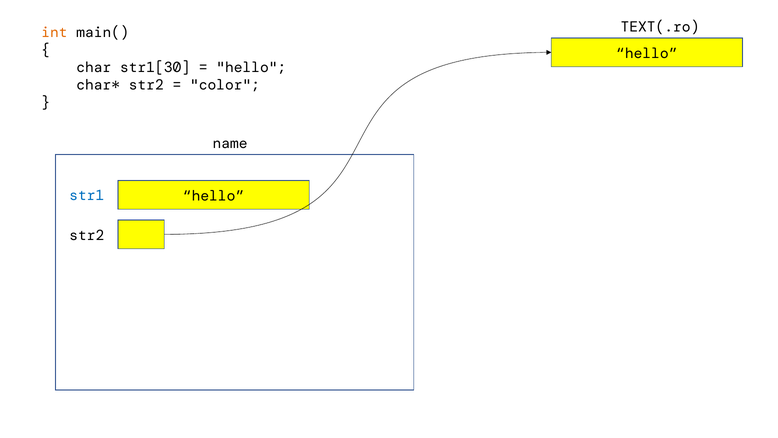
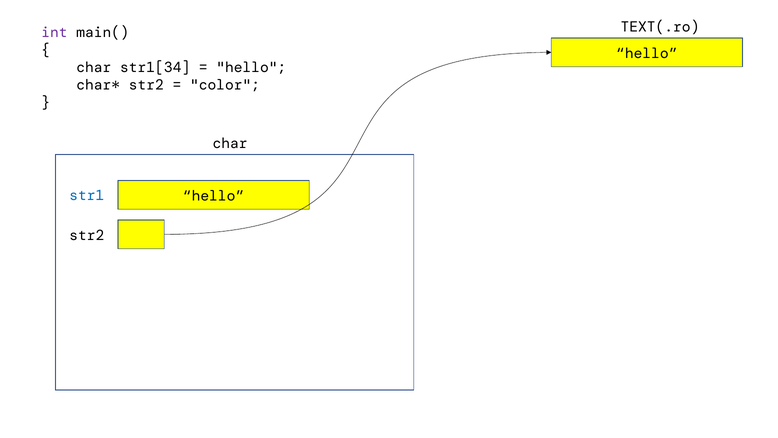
int colour: orange -> purple (54, 32)
str1[30: str1[30 -> str1[34 (155, 67)
name: name -> char (230, 143)
